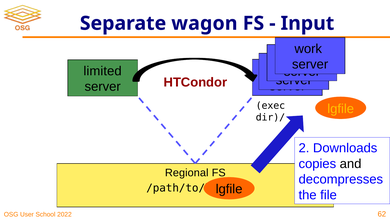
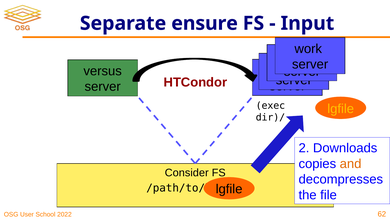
wagon: wagon -> ensure (205, 23)
limited: limited -> versus (103, 71)
and colour: black -> orange (351, 163)
Regional: Regional -> Consider (187, 172)
